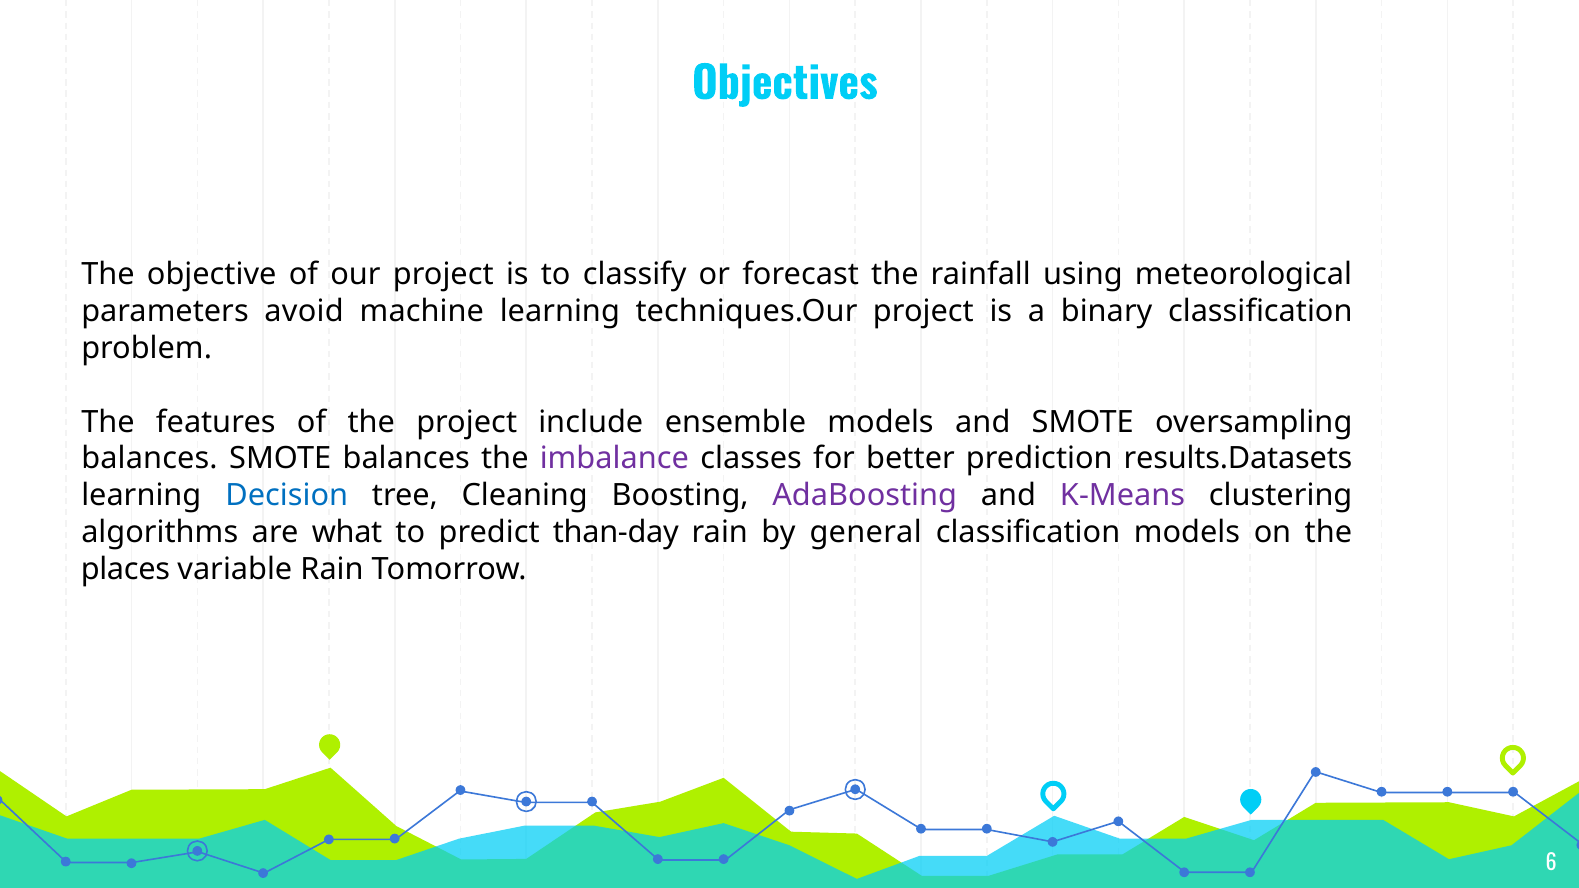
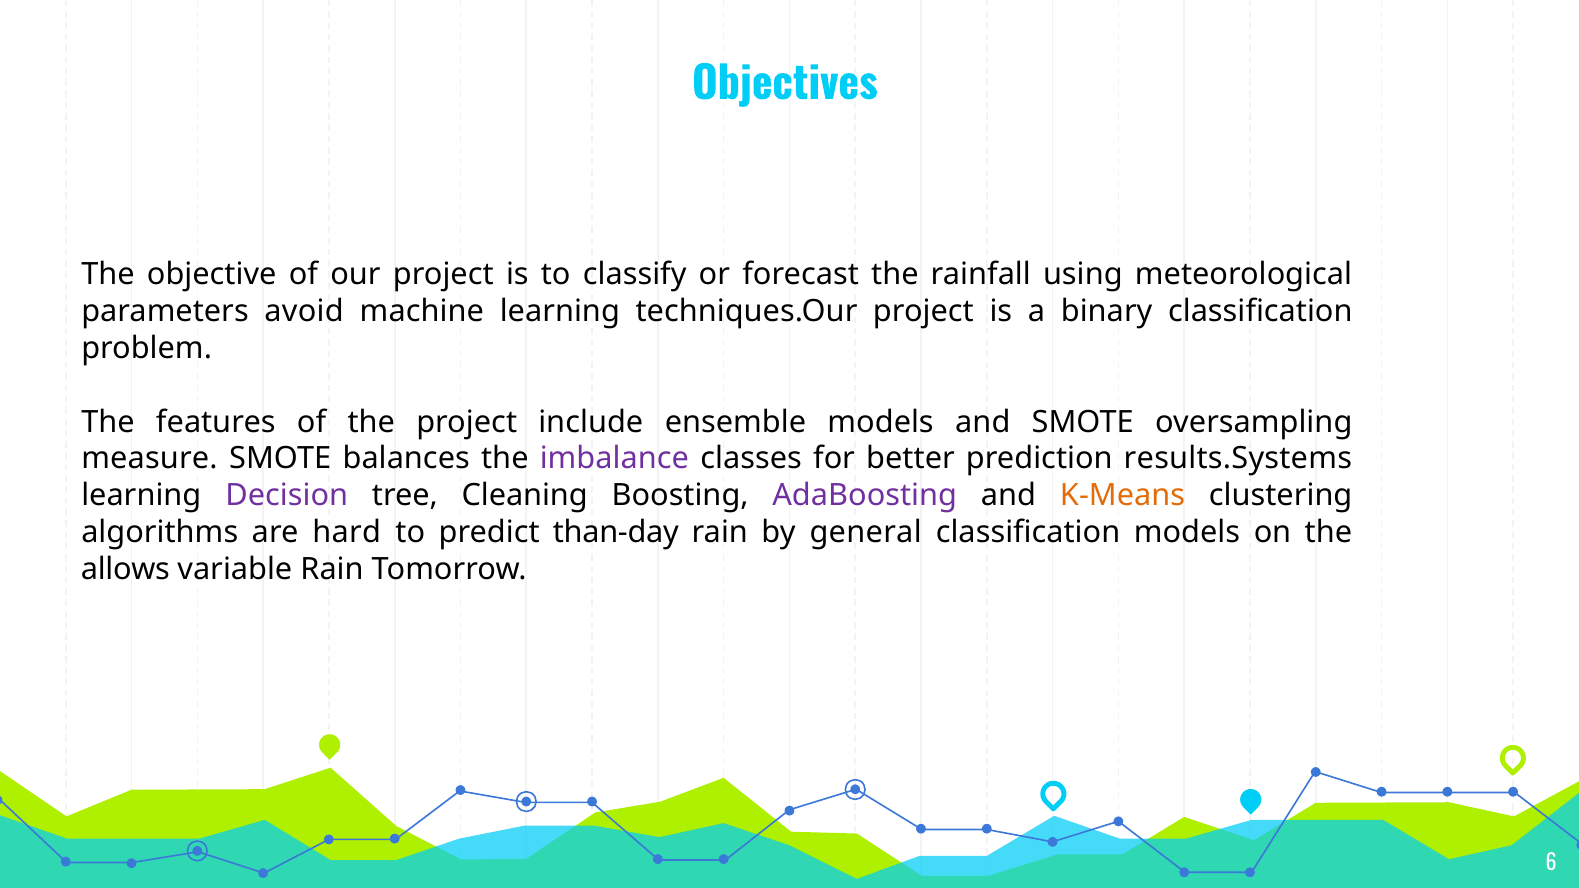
balances: balances -> measure (150, 459)
results.Datasets: results.Datasets -> results.Systems (1238, 459)
Decision colour: blue -> purple (287, 496)
K-Means colour: purple -> orange (1123, 496)
what: what -> hard (347, 533)
places: places -> allows (125, 569)
